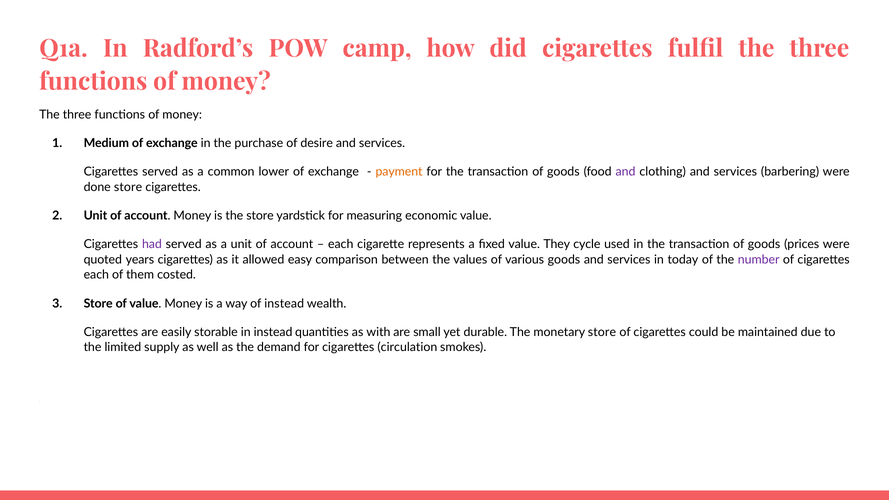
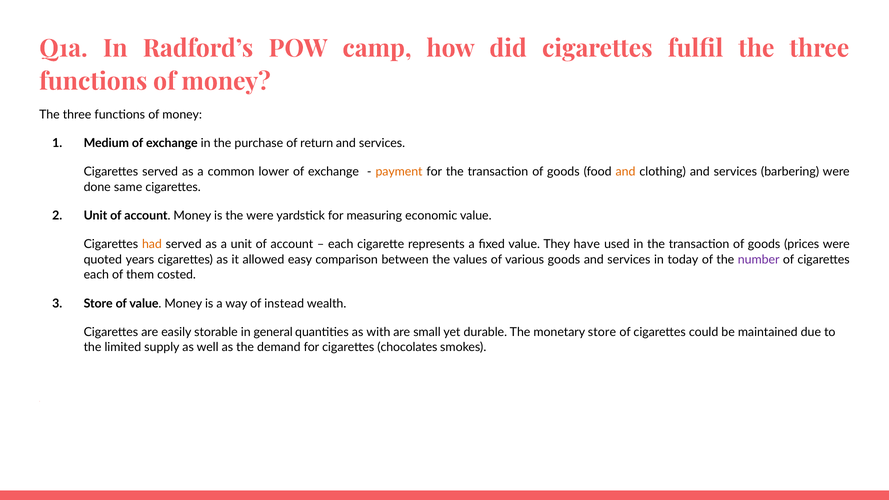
desire: desire -> return (317, 143)
and colour: purple -> orange (626, 172)
done store: store -> same (128, 187)
the store: store -> were (260, 216)
had colour: purple -> orange (152, 244)
cycle: cycle -> have (587, 244)
in instead: instead -> general (273, 332)
circulation: circulation -> chocolates (407, 347)
